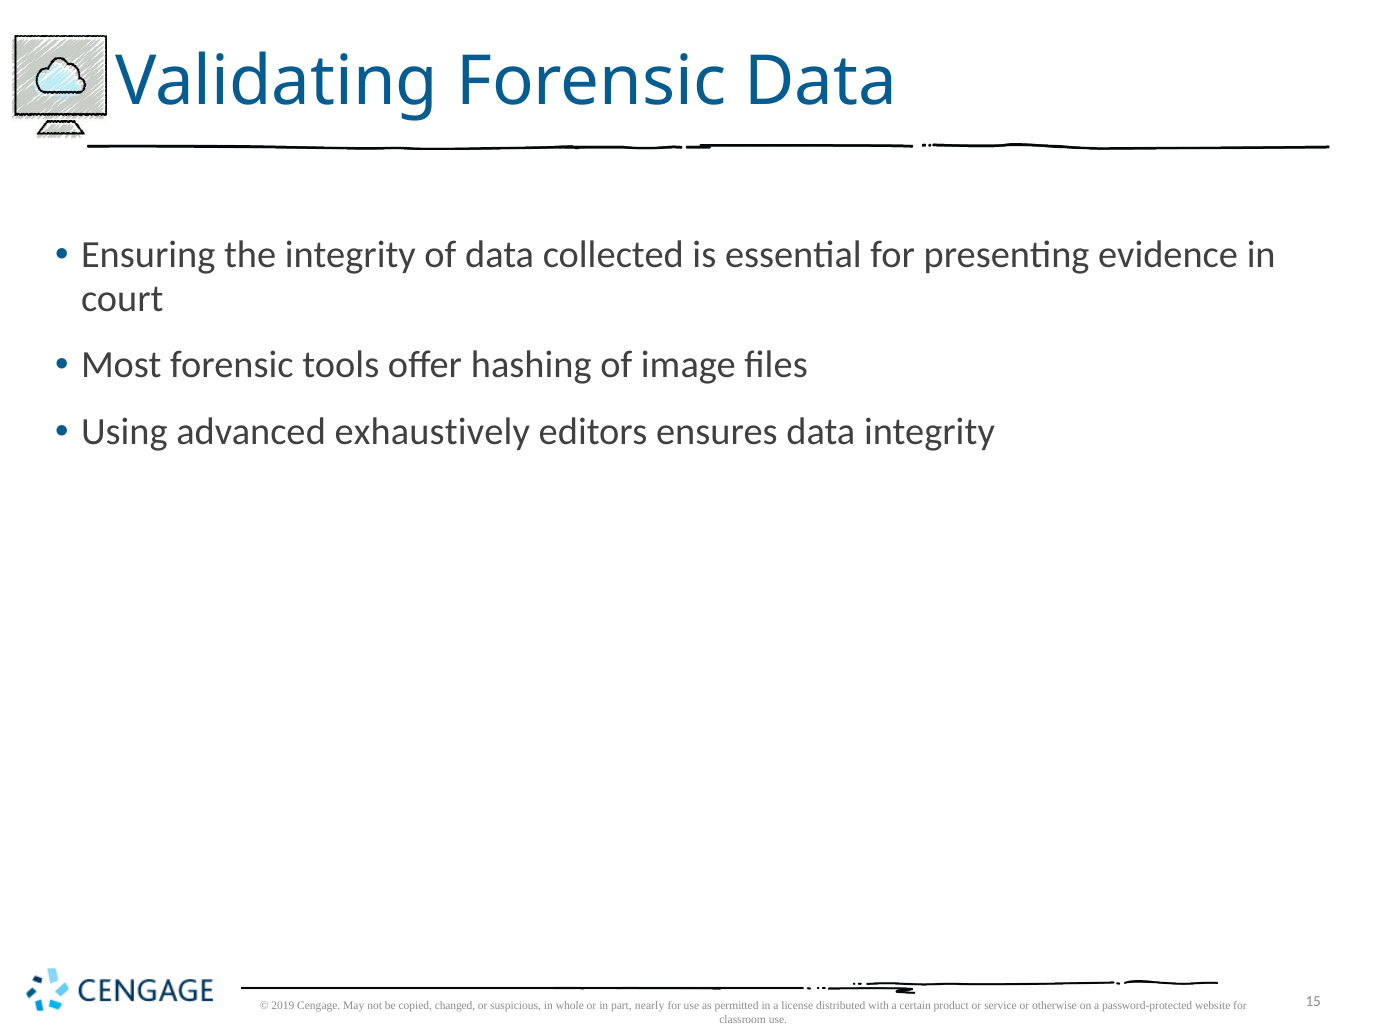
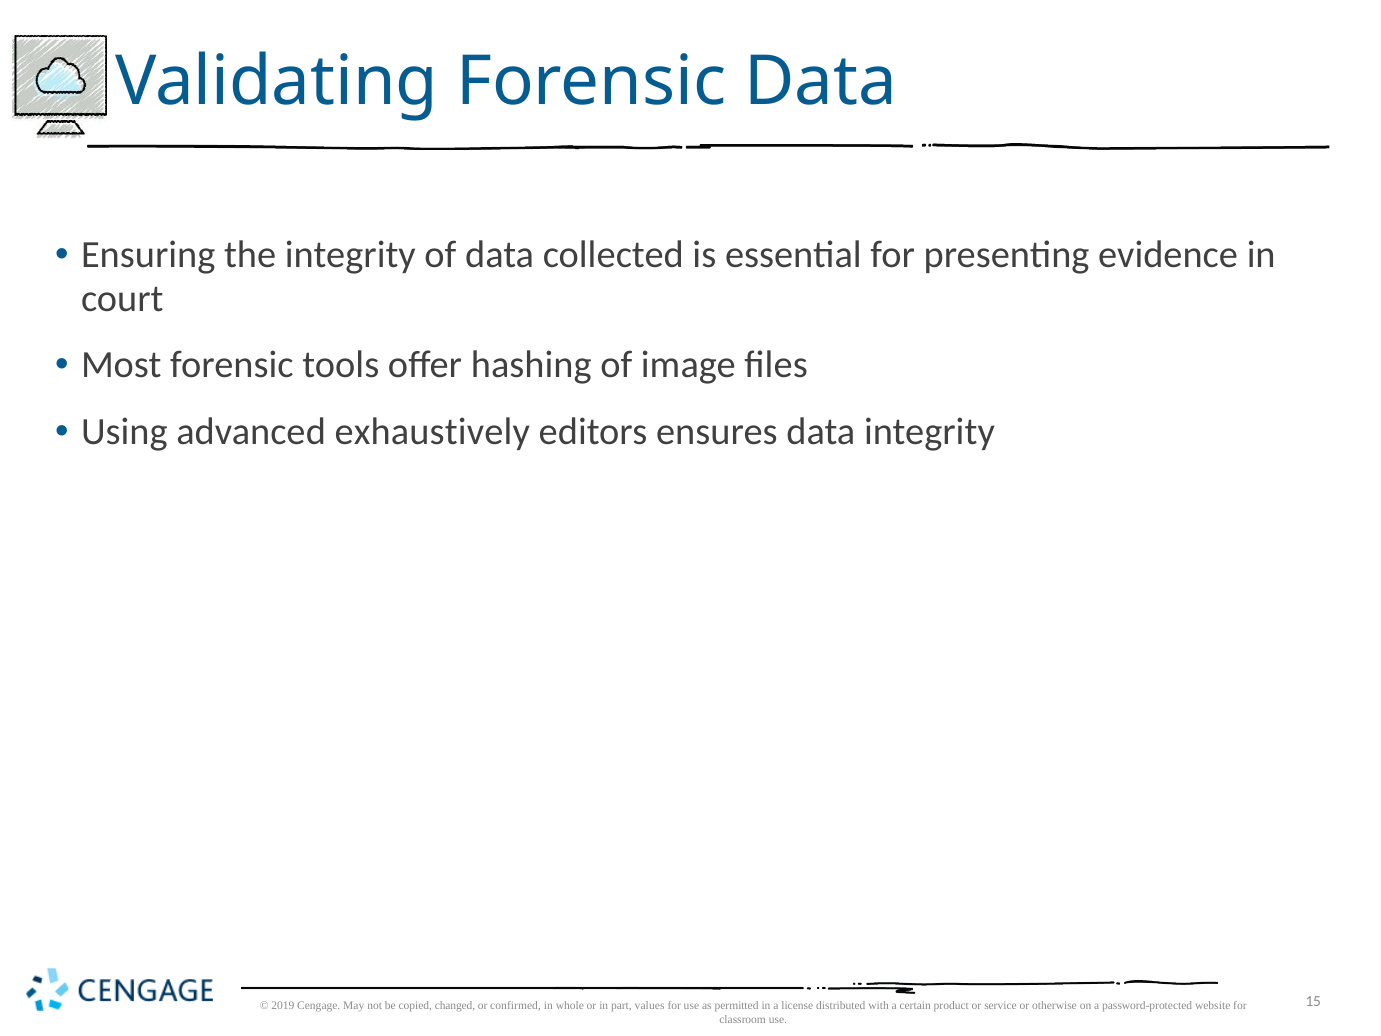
suspicious: suspicious -> confirmed (516, 1006)
nearly: nearly -> values (650, 1006)
